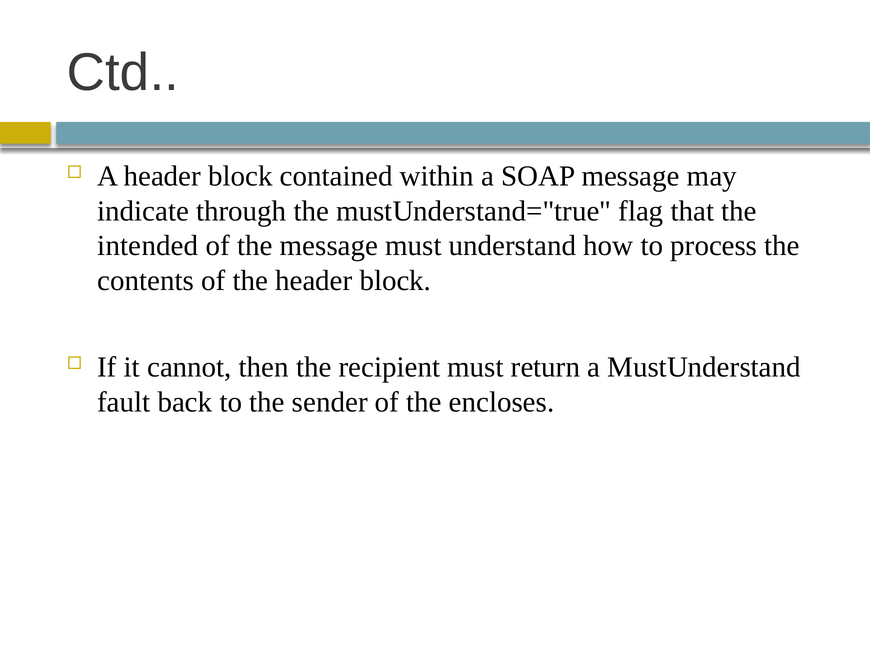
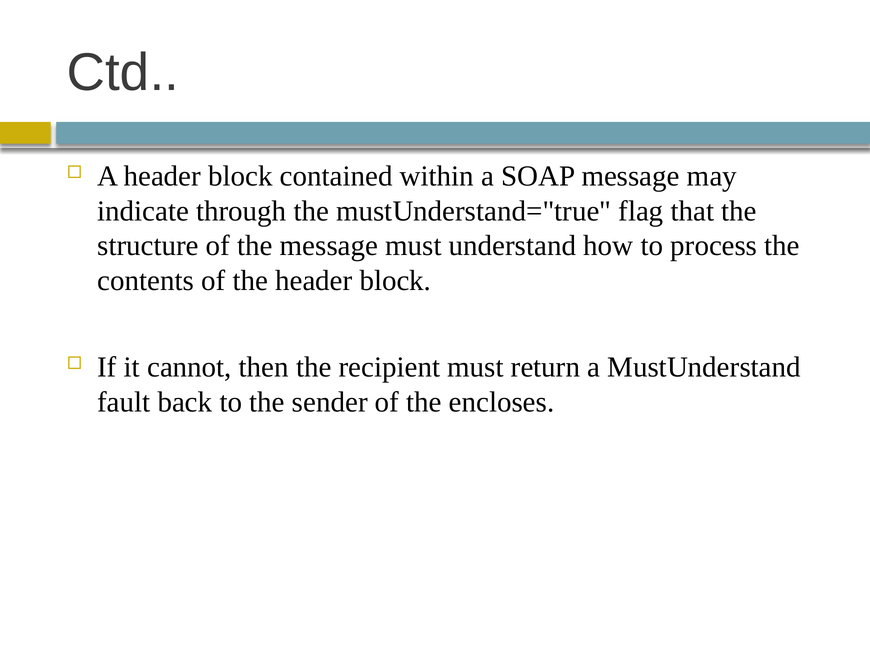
intended: intended -> structure (148, 246)
